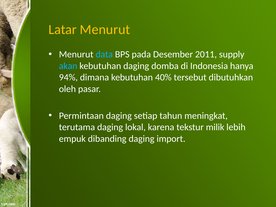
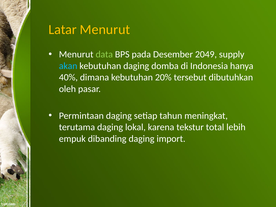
data colour: light blue -> light green (104, 54)
2011: 2011 -> 2049 (206, 54)
94%: 94% -> 40% (68, 77)
40%: 40% -> 20% (163, 77)
milik: milik -> total (215, 127)
